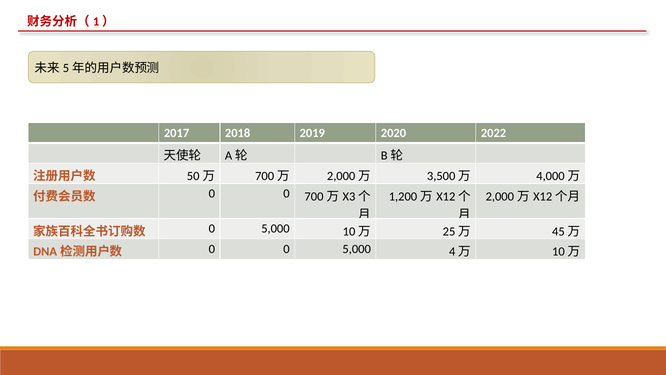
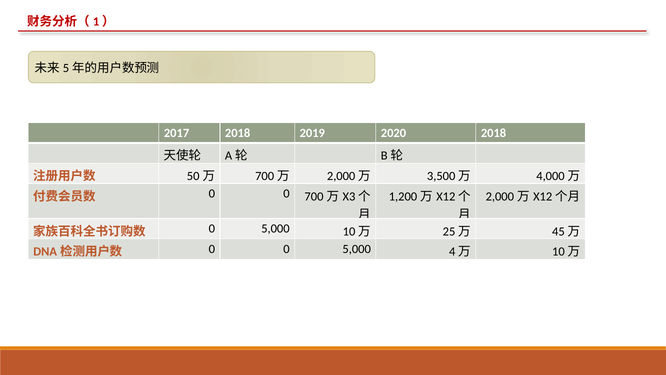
2020 2022: 2022 -> 2018 (494, 133)
